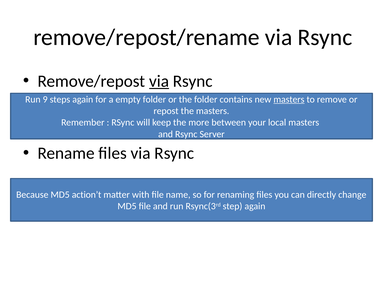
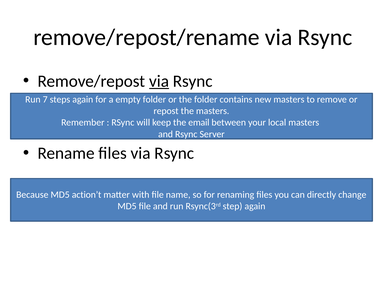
9: 9 -> 7 (45, 99)
masters underline: present -> none (289, 99)
more: more -> email (199, 122)
